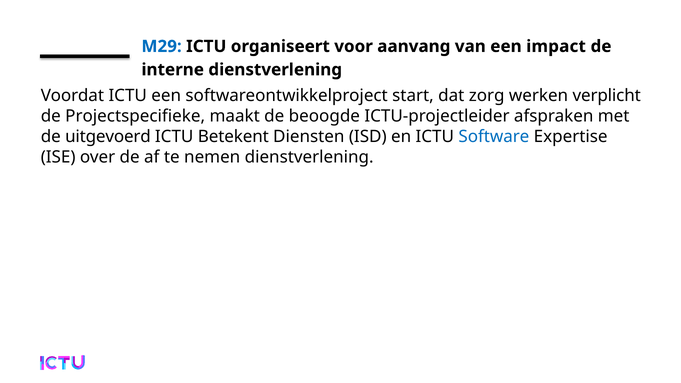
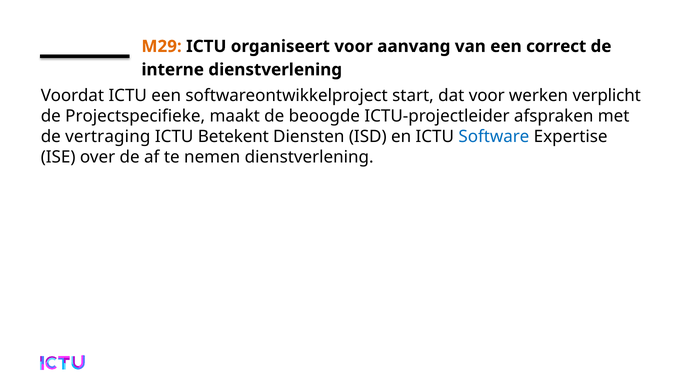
M29 colour: blue -> orange (162, 46)
impact: impact -> correct (556, 46)
dat zorg: zorg -> voor (487, 96)
uitgevoerd: uitgevoerd -> vertraging (108, 136)
